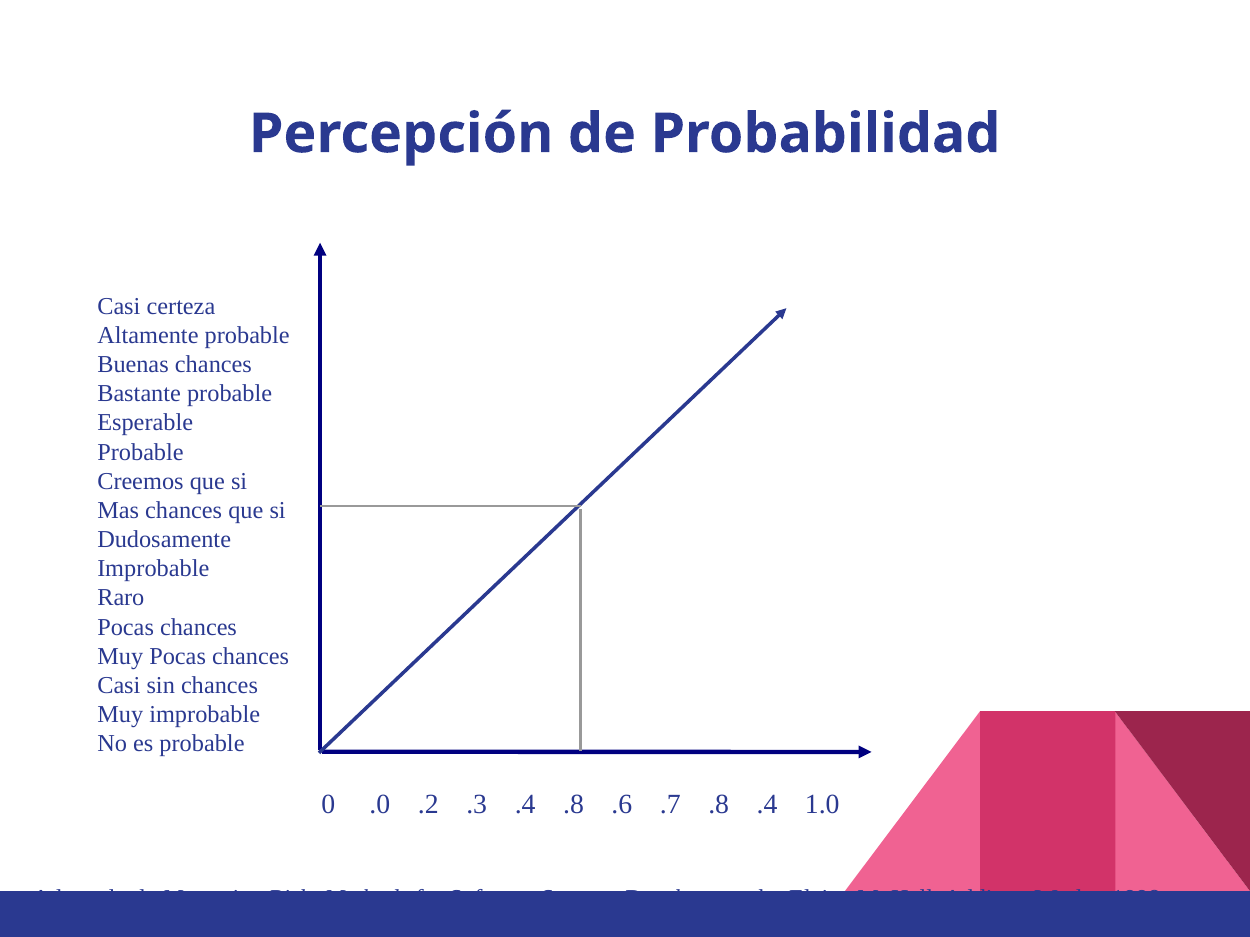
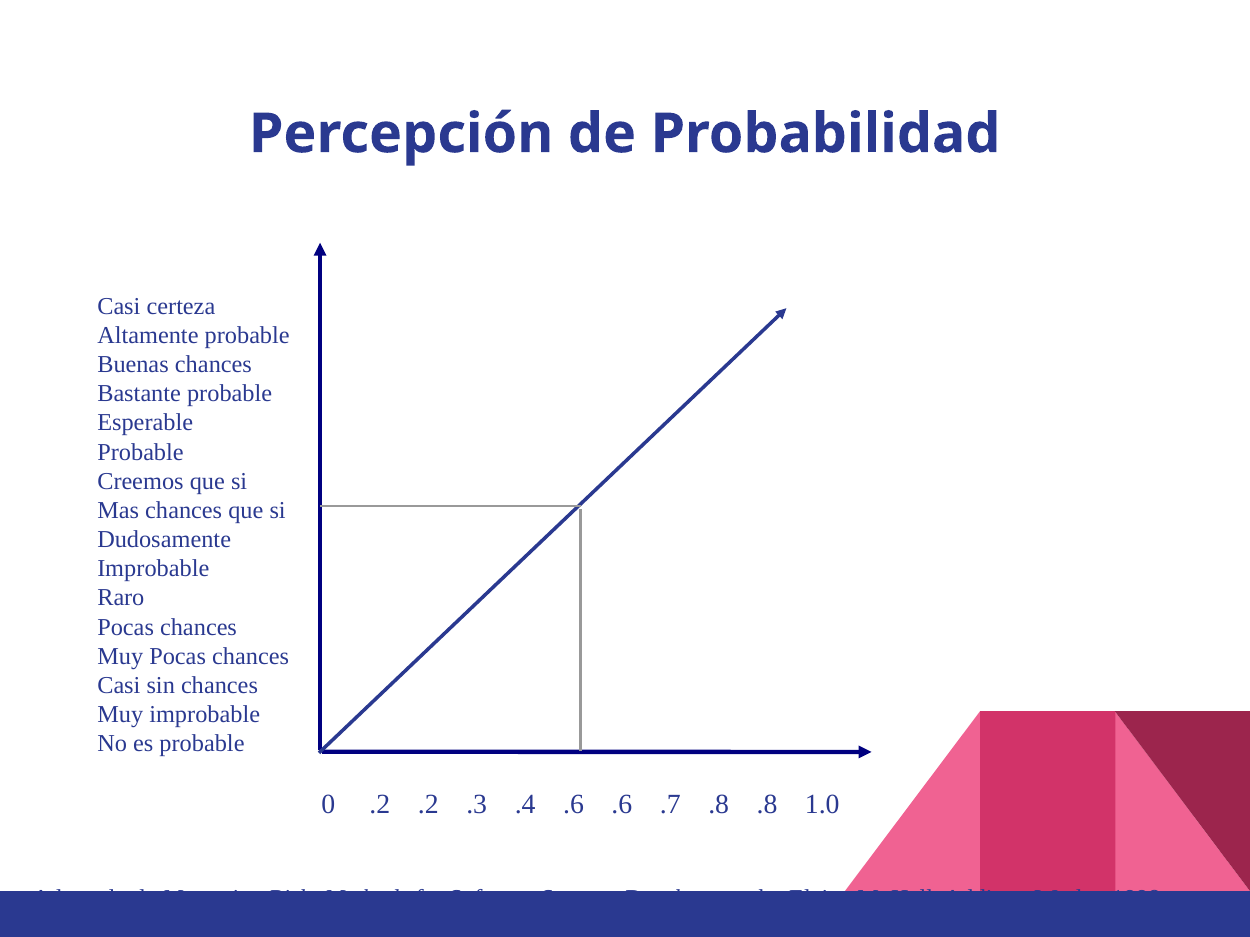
0 .0: .0 -> .2 (380, 805)
.4 .8: .8 -> .6 (573, 805)
.8 .4: .4 -> .8 (767, 805)
